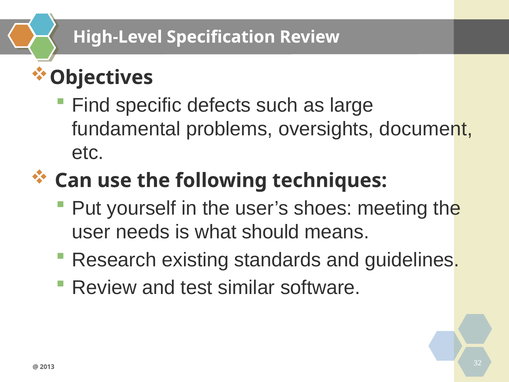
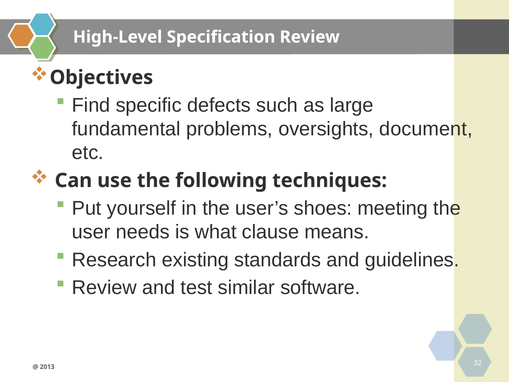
should: should -> clause (271, 232)
